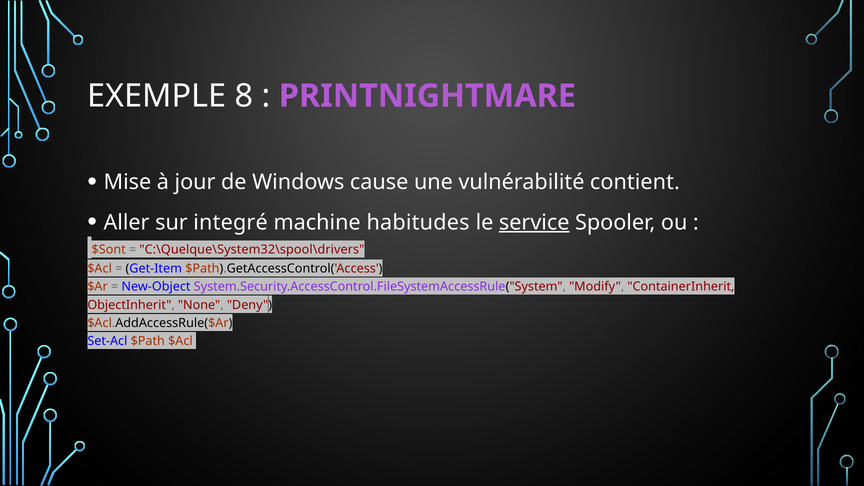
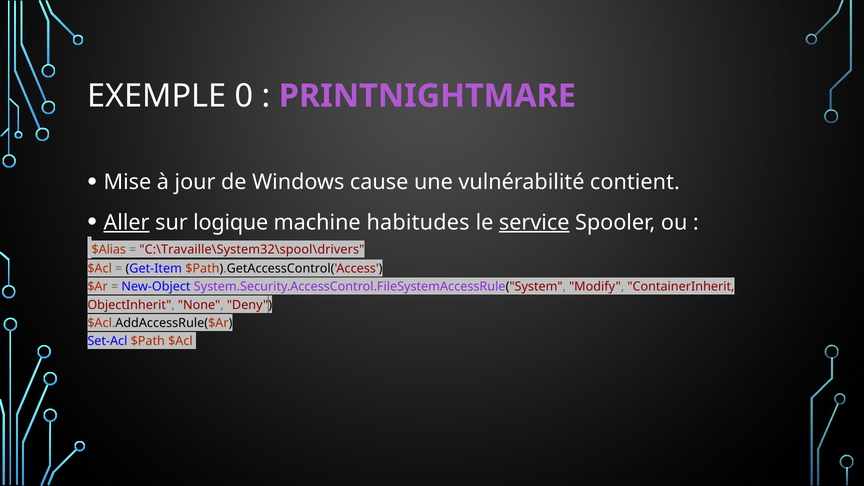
8: 8 -> 0 (244, 96)
Aller underline: none -> present (127, 222)
integré: integré -> logique (231, 222)
$Sont: $Sont -> $Alias (109, 250)
C:\Quelque\System32\spool\drivers: C:\Quelque\System32\spool\drivers -> C:\Travaille\System32\spool\drivers (252, 250)
